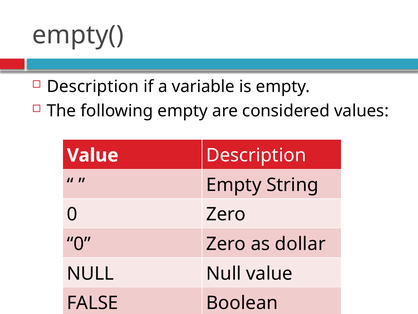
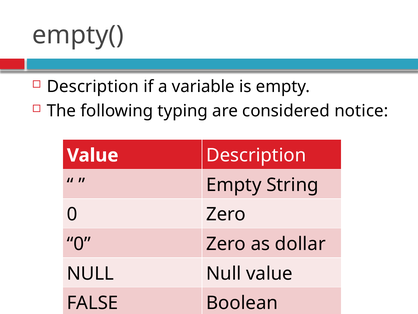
following empty: empty -> typing (183, 111)
values: values -> notice (361, 111)
